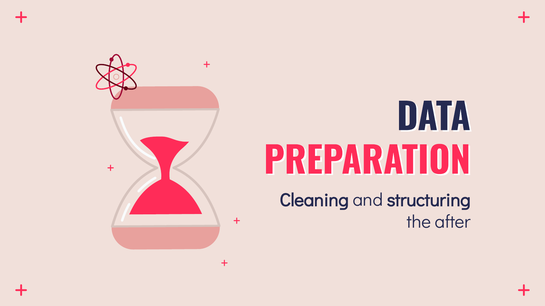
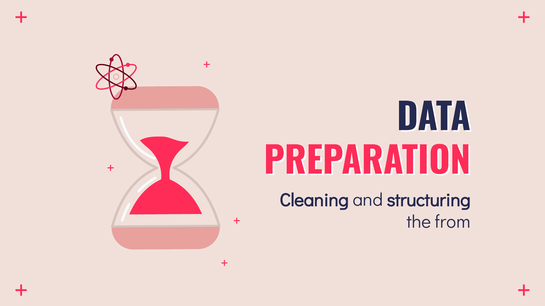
after: after -> from (453, 222)
